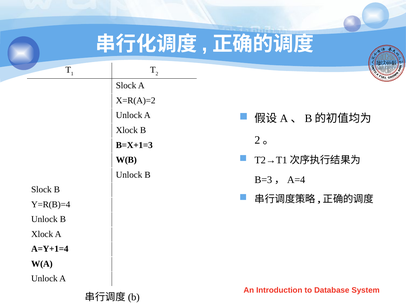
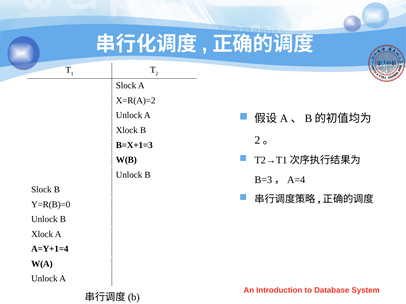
Y=R(B)=4: Y=R(B)=4 -> Y=R(B)=0 (51, 205)
